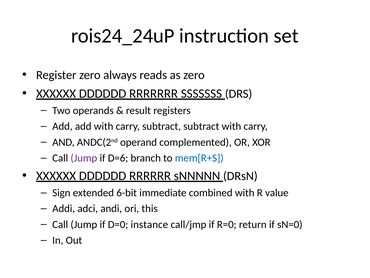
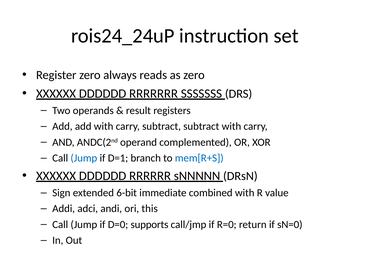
Jump colour: purple -> blue (84, 158)
D=6: D=6 -> D=1 (118, 158)
instance: instance -> supports (149, 224)
